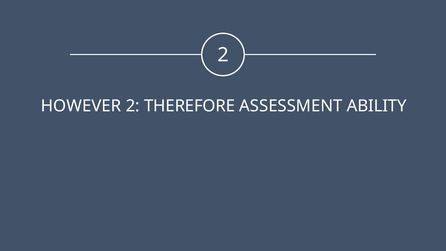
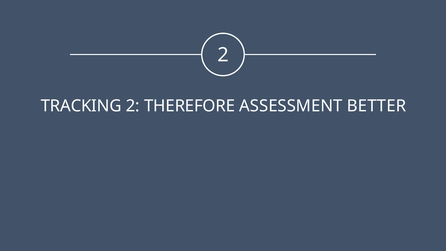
HOWEVER: HOWEVER -> TRACKING (81, 106)
ABILITY: ABILITY -> BETTER (377, 106)
